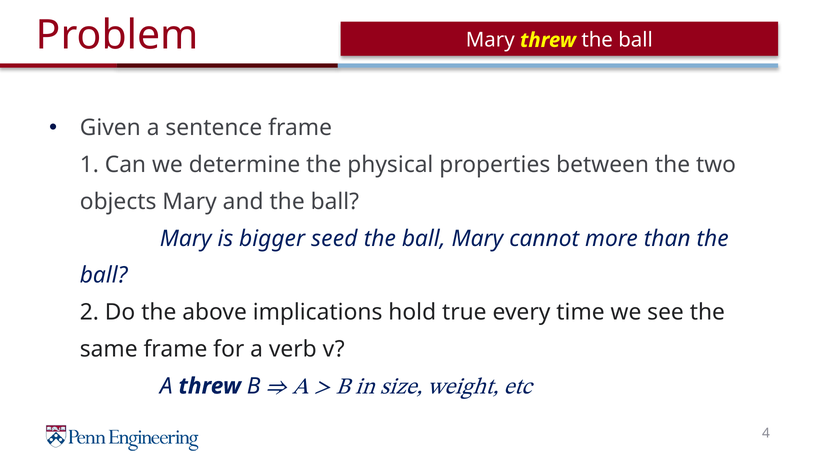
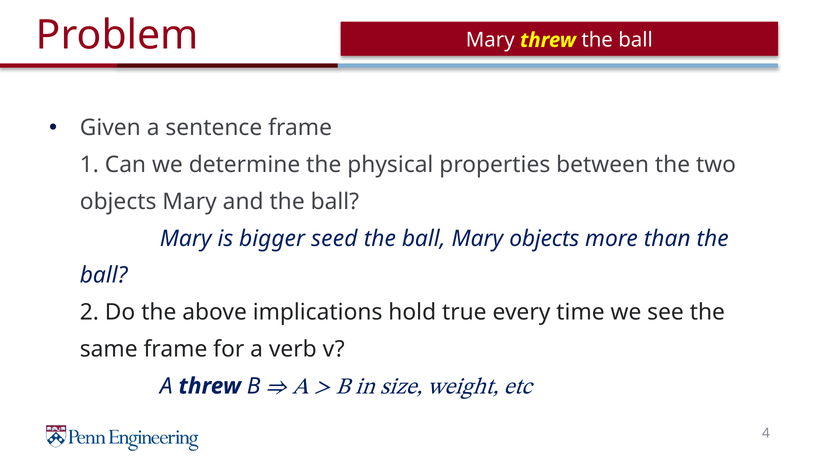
Mary cannot: cannot -> objects (544, 238)
